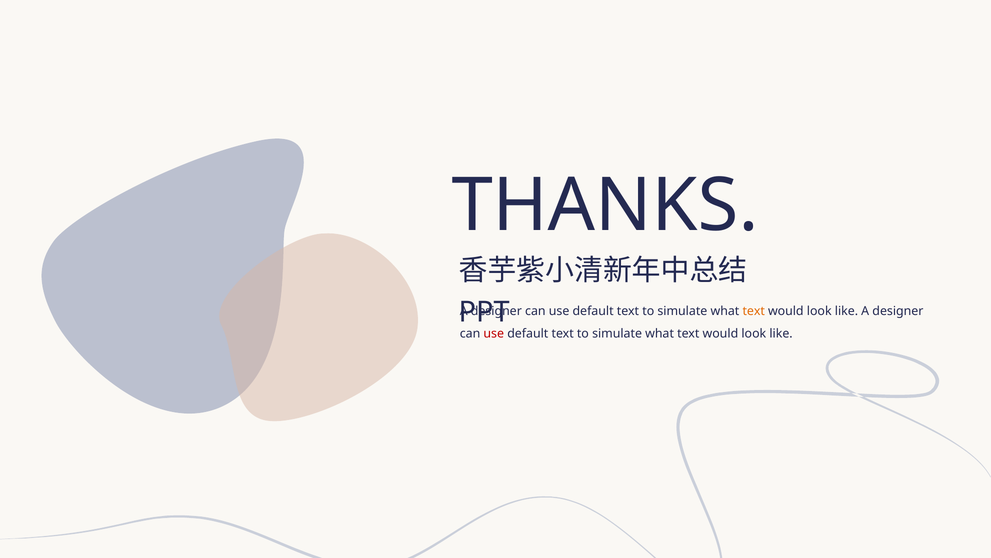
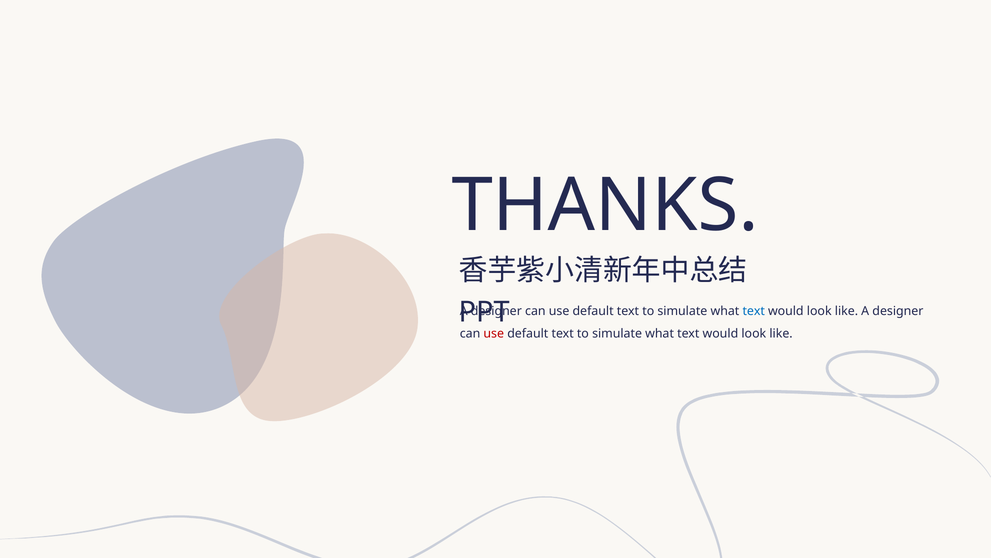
text colour: orange -> blue (754, 311)
